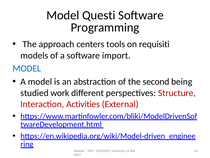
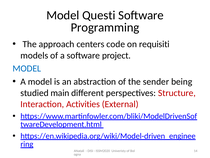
tools: tools -> code (116, 44)
import: import -> project (116, 55)
second: second -> sender (156, 81)
work: work -> main (60, 93)
